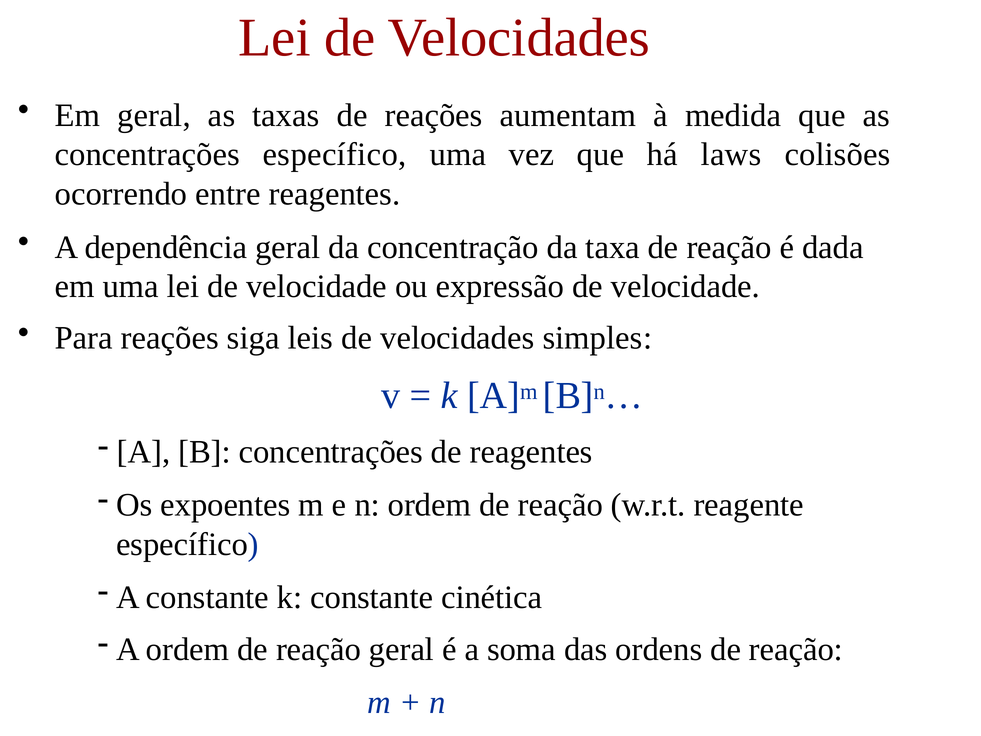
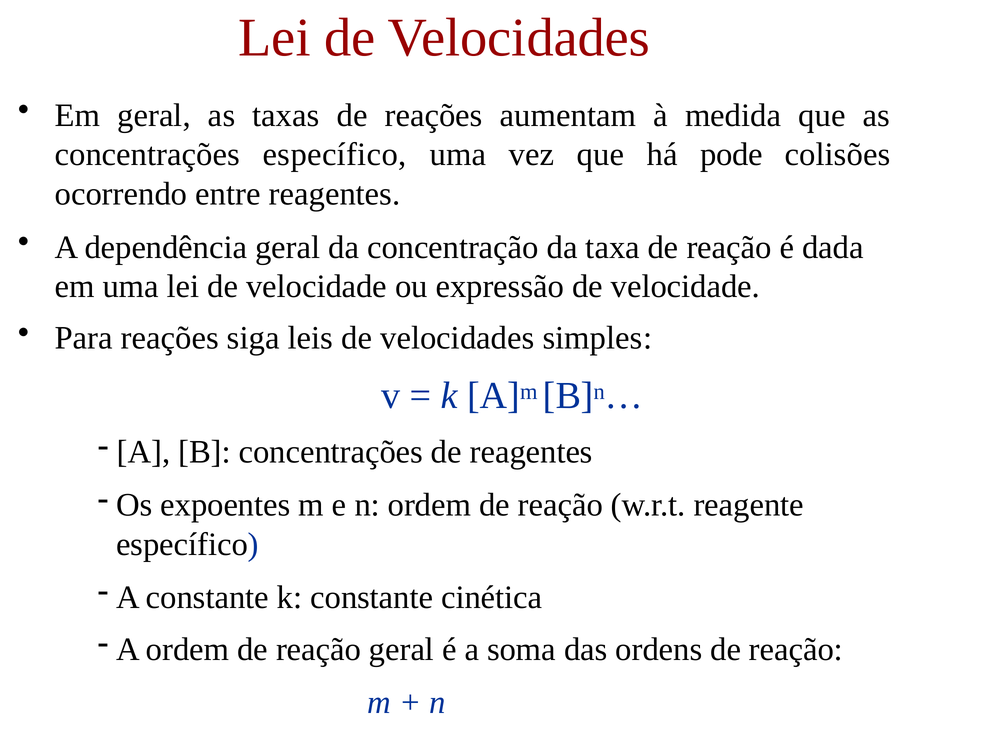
laws: laws -> pode (732, 155)
